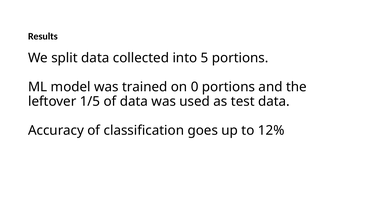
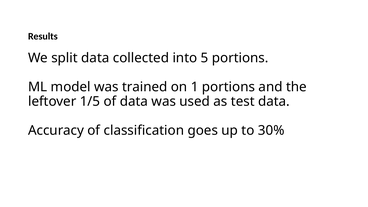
0: 0 -> 1 (195, 87)
12%: 12% -> 30% (271, 131)
